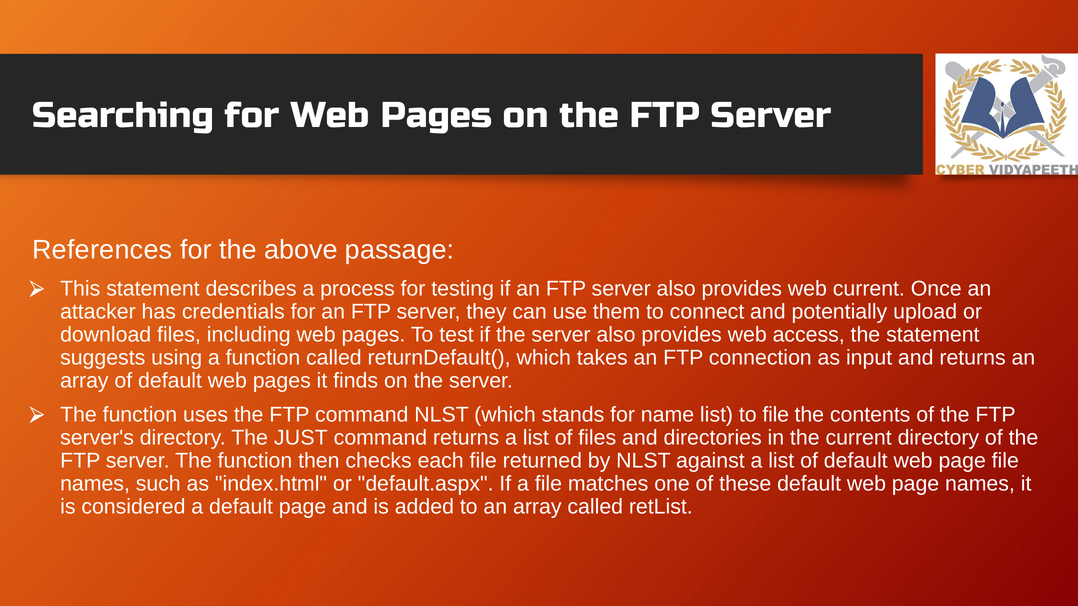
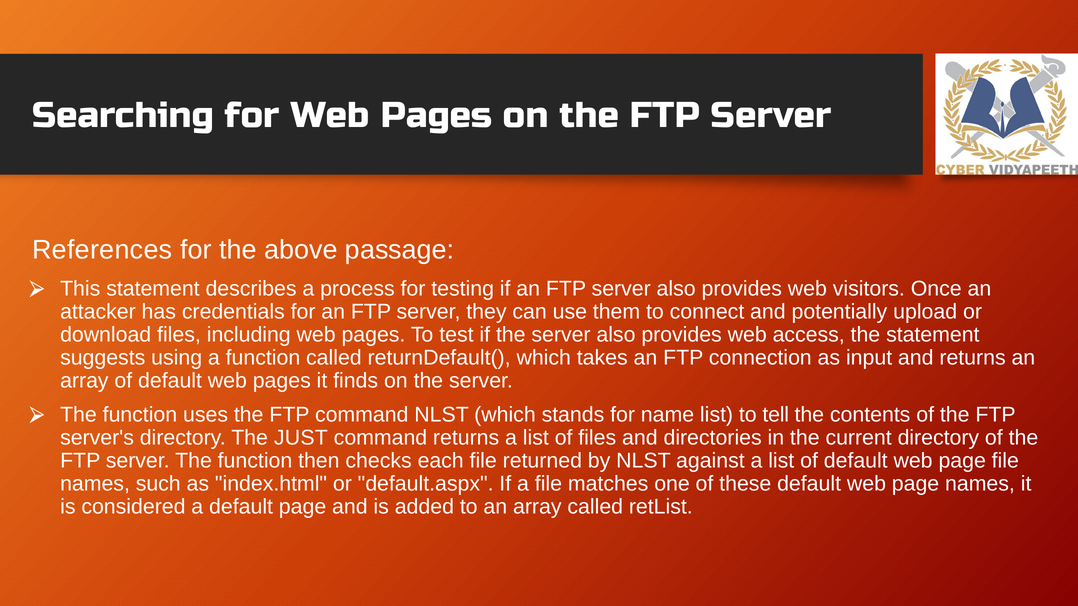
web current: current -> visitors (869, 289)
to file: file -> tell (776, 415)
